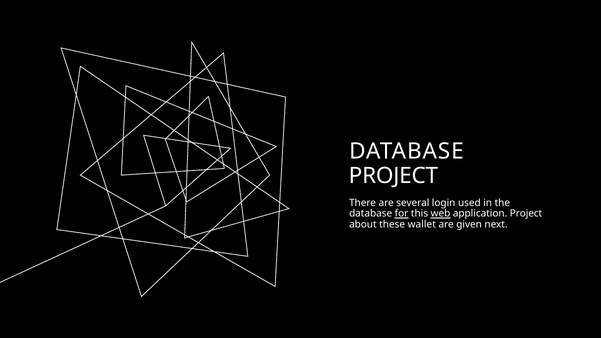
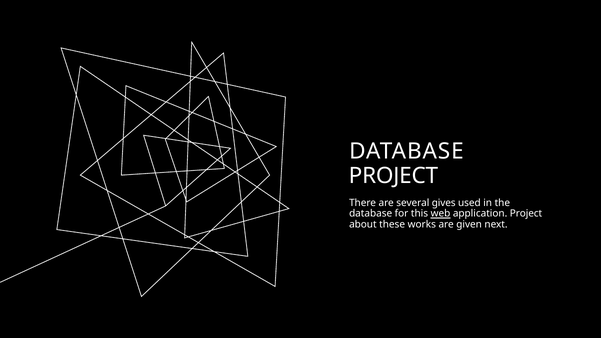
login: login -> gives (444, 203)
for underline: present -> none (402, 214)
wallet: wallet -> works (422, 224)
